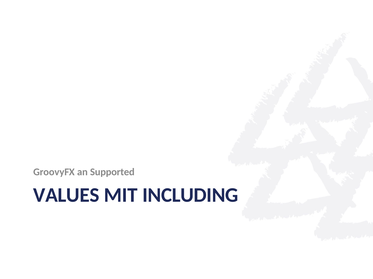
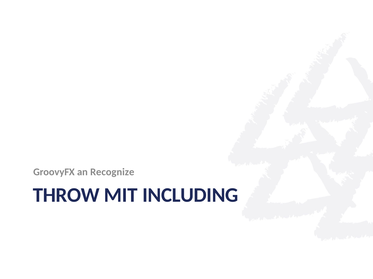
Supported: Supported -> Recognize (112, 172)
VALUES: VALUES -> THROW (66, 196)
